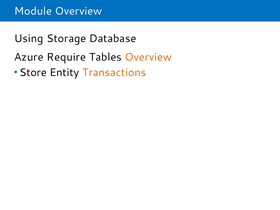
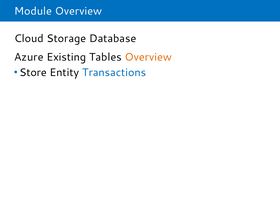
Using: Using -> Cloud (29, 39)
Require: Require -> Existing (66, 57)
Transactions colour: orange -> blue (114, 73)
